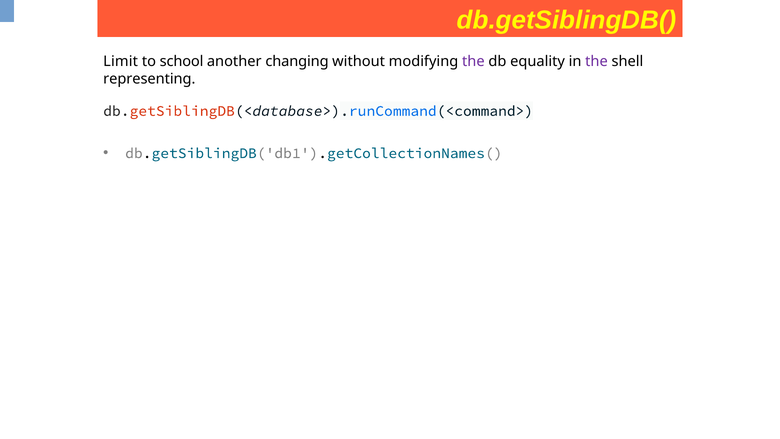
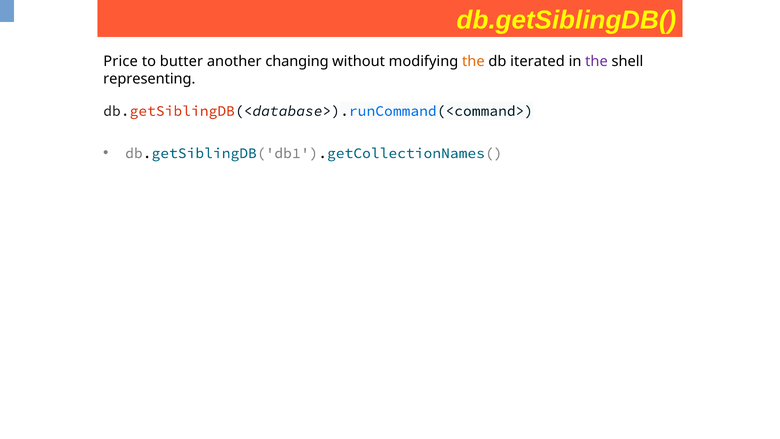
Limit: Limit -> Price (121, 61)
school: school -> butter (181, 61)
the colour: purple -> orange (473, 61)
equality: equality -> iterated (537, 61)
